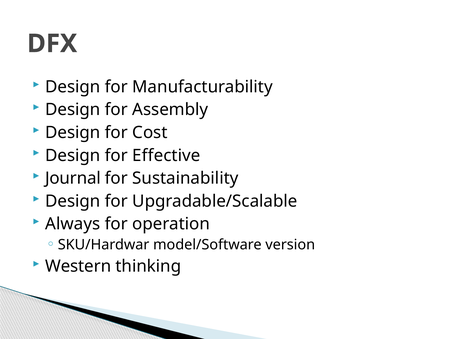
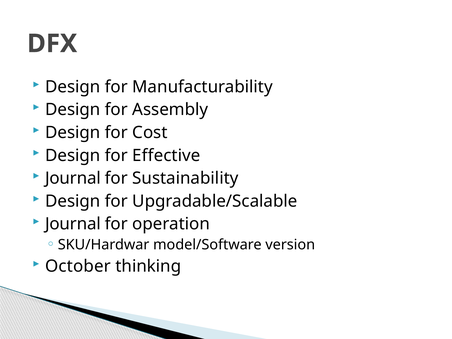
Always: Always -> Journal (73, 224)
Western: Western -> October (78, 266)
